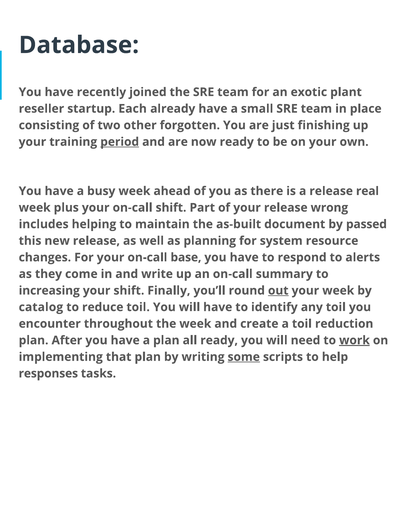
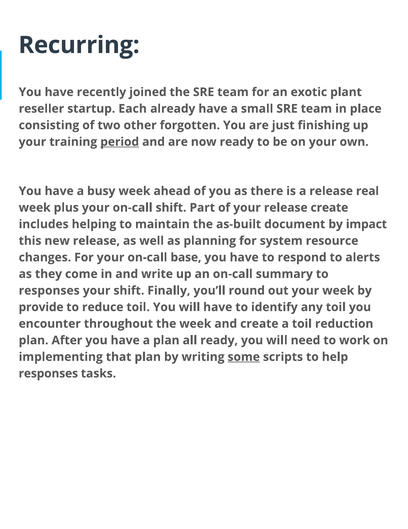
Database: Database -> Recurring (79, 45)
release wrong: wrong -> create (329, 207)
passed: passed -> impact (366, 224)
increasing: increasing -> responses (49, 290)
out underline: present -> none (278, 290)
catalog: catalog -> provide (41, 307)
work underline: present -> none (354, 340)
